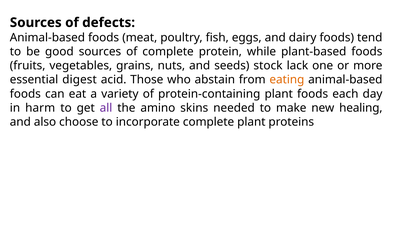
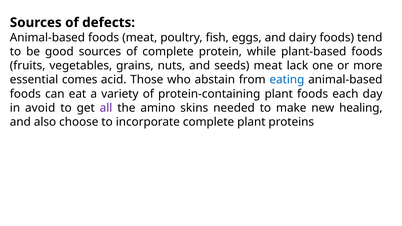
seeds stock: stock -> meat (268, 66)
digest: digest -> comes (80, 80)
eating colour: orange -> blue (287, 80)
harm: harm -> avoid (40, 108)
